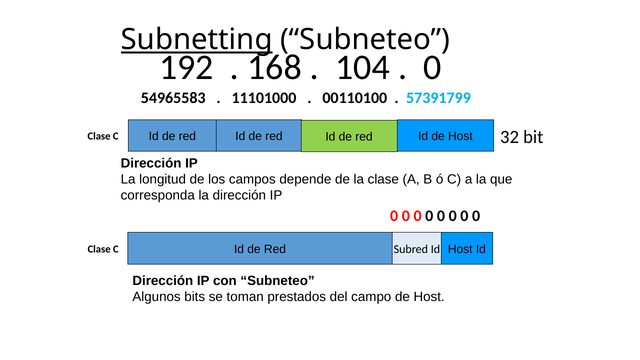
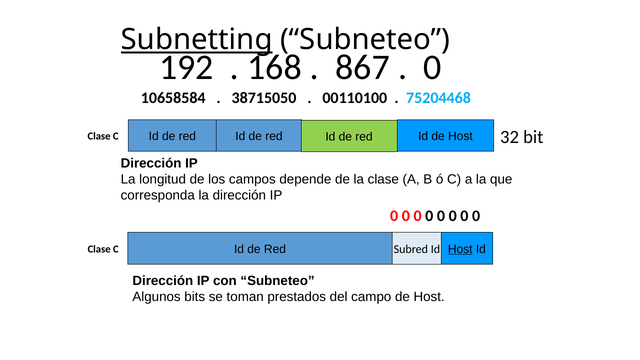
104: 104 -> 867 (363, 67)
54965583: 54965583 -> 10658584 (173, 98)
11101000: 11101000 -> 38715050 (264, 98)
57391799: 57391799 -> 75204468 (438, 98)
Host underline: none -> present (460, 249)
